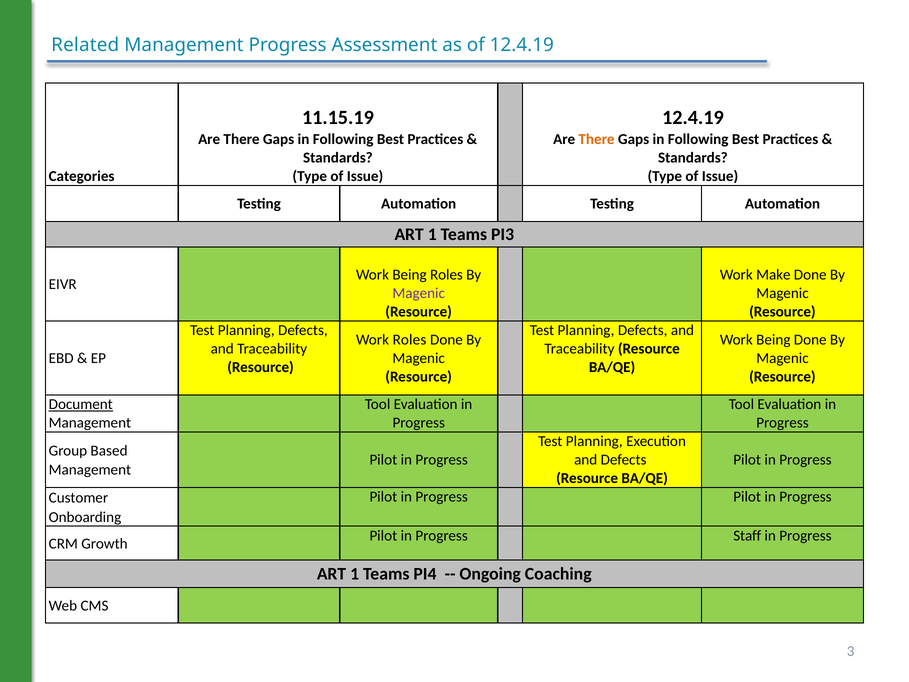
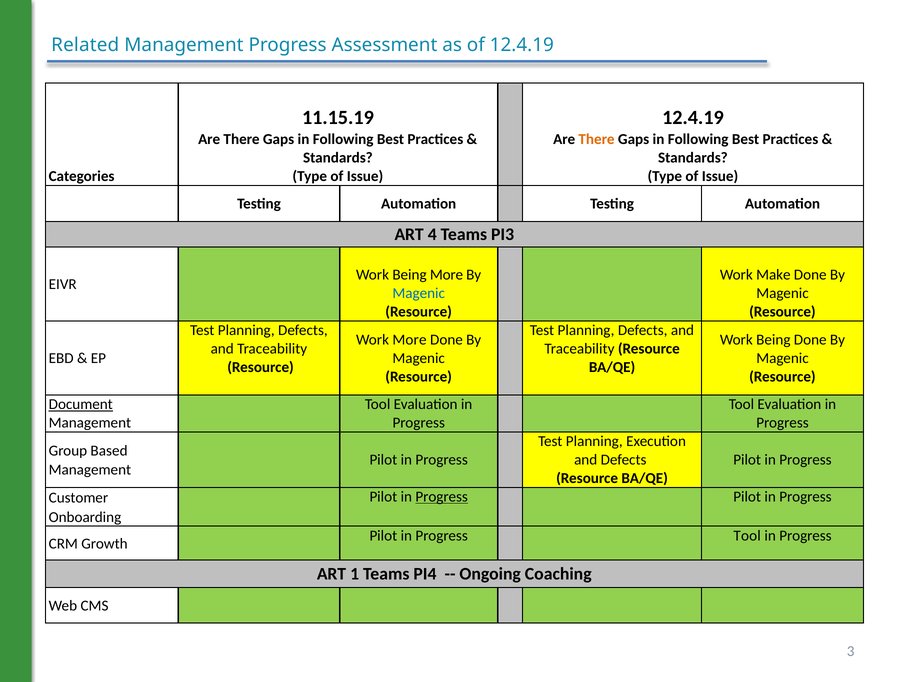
1: 1 -> 4 (432, 234)
Being Roles: Roles -> More (447, 275)
Magenic colour: purple -> blue (419, 293)
Work Roles: Roles -> More (409, 339)
Progress underline: none -> present (442, 497)
Pilot in Progress Staff: Staff -> Tool (747, 535)
